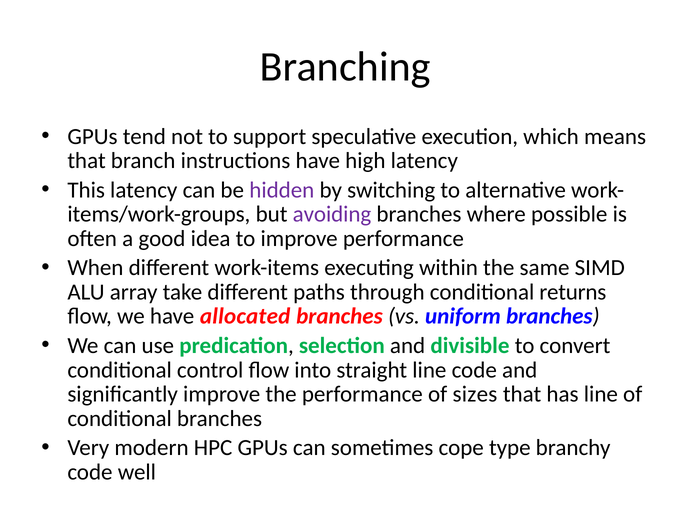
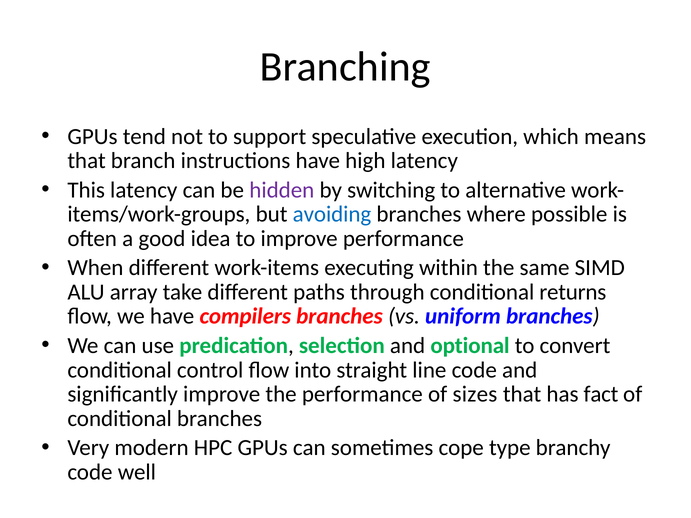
avoiding colour: purple -> blue (332, 214)
allocated: allocated -> compilers (245, 317)
divisible: divisible -> optional (470, 346)
has line: line -> fact (601, 394)
